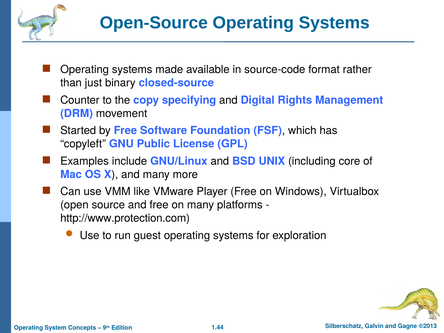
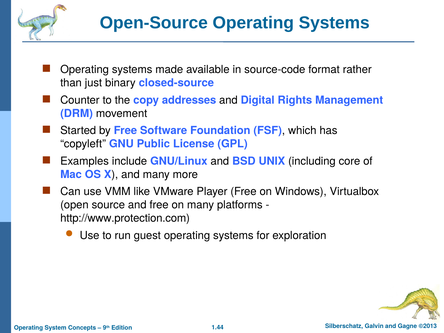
specifying: specifying -> addresses (189, 100)
